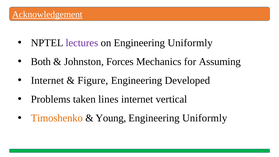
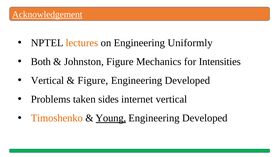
lectures colour: purple -> orange (82, 43)
Johnston Forces: Forces -> Figure (120, 62)
Assuming: Assuming -> Intensities (220, 62)
Internet: Internet -> Vertical (47, 80)
lines: lines -> sides (108, 99)
Young underline: none -> present (111, 118)
Uniformly: Uniformly -> Developed (205, 118)
